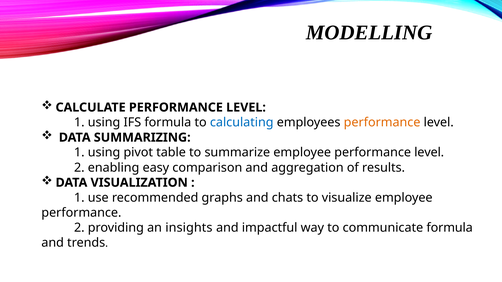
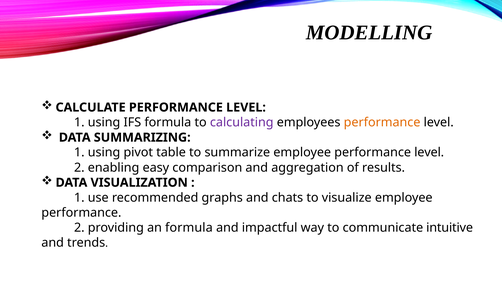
calculating colour: blue -> purple (242, 123)
an insights: insights -> formula (189, 228)
communicate formula: formula -> intuitive (450, 228)
